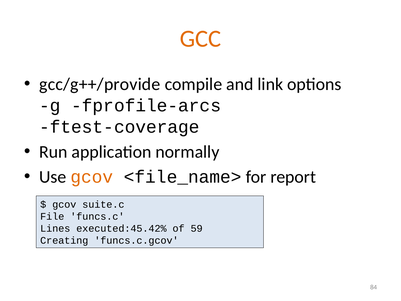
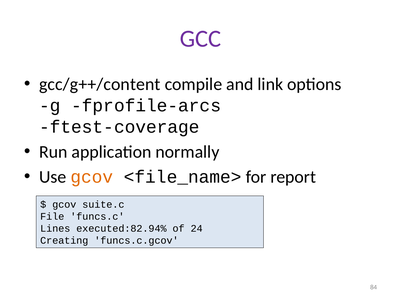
GCC colour: orange -> purple (200, 39)
gcc/g++/provide: gcc/g++/provide -> gcc/g++/content (100, 84)
executed:45.42%: executed:45.42% -> executed:82.94% (121, 228)
59: 59 -> 24 (197, 228)
